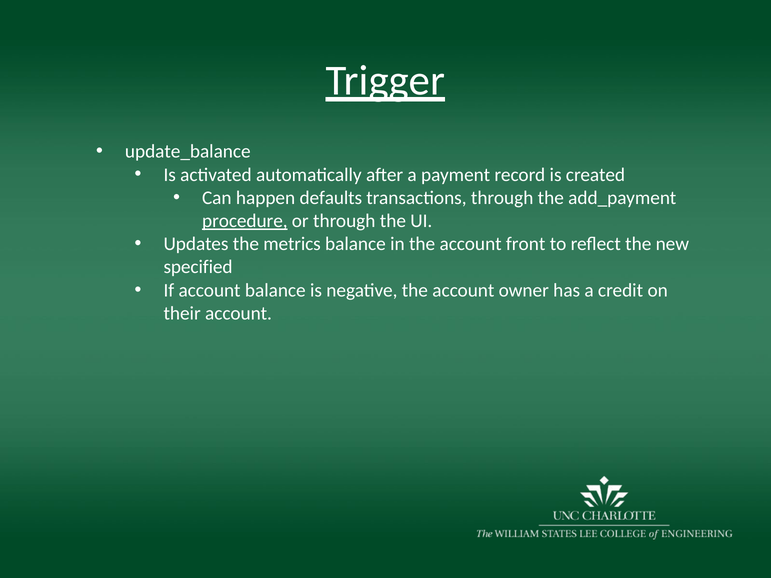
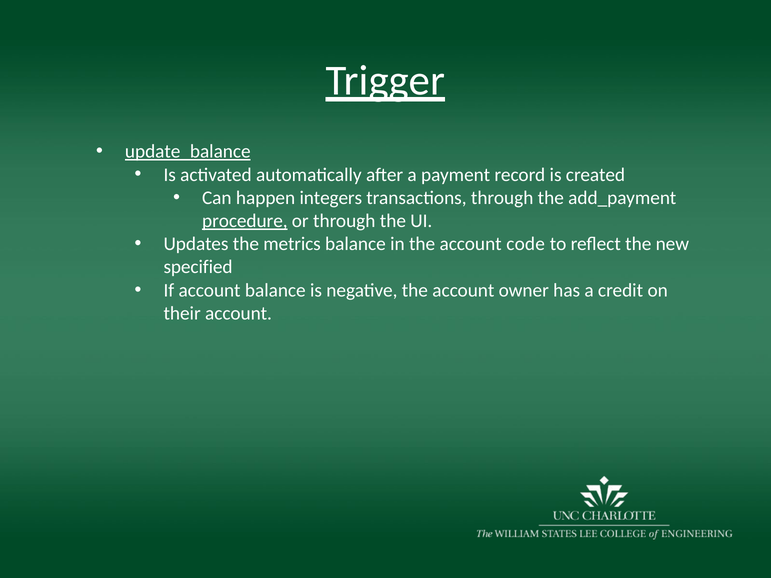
update_balance underline: none -> present (188, 152)
defaults: defaults -> integers (331, 198)
front: front -> code (526, 244)
